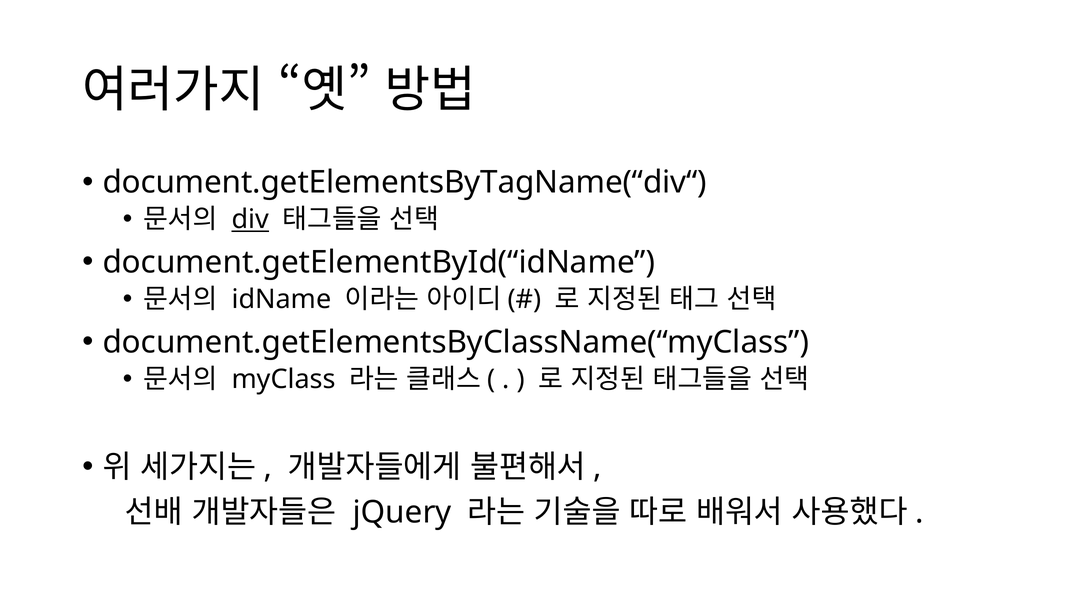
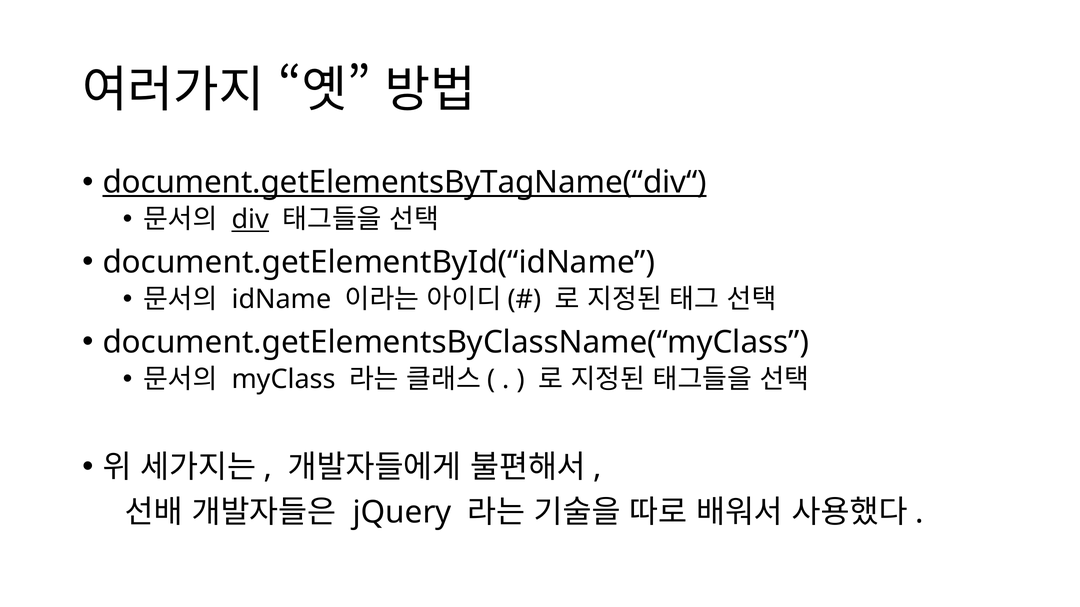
document.getElementsByTagName(“div“ underline: none -> present (405, 183)
